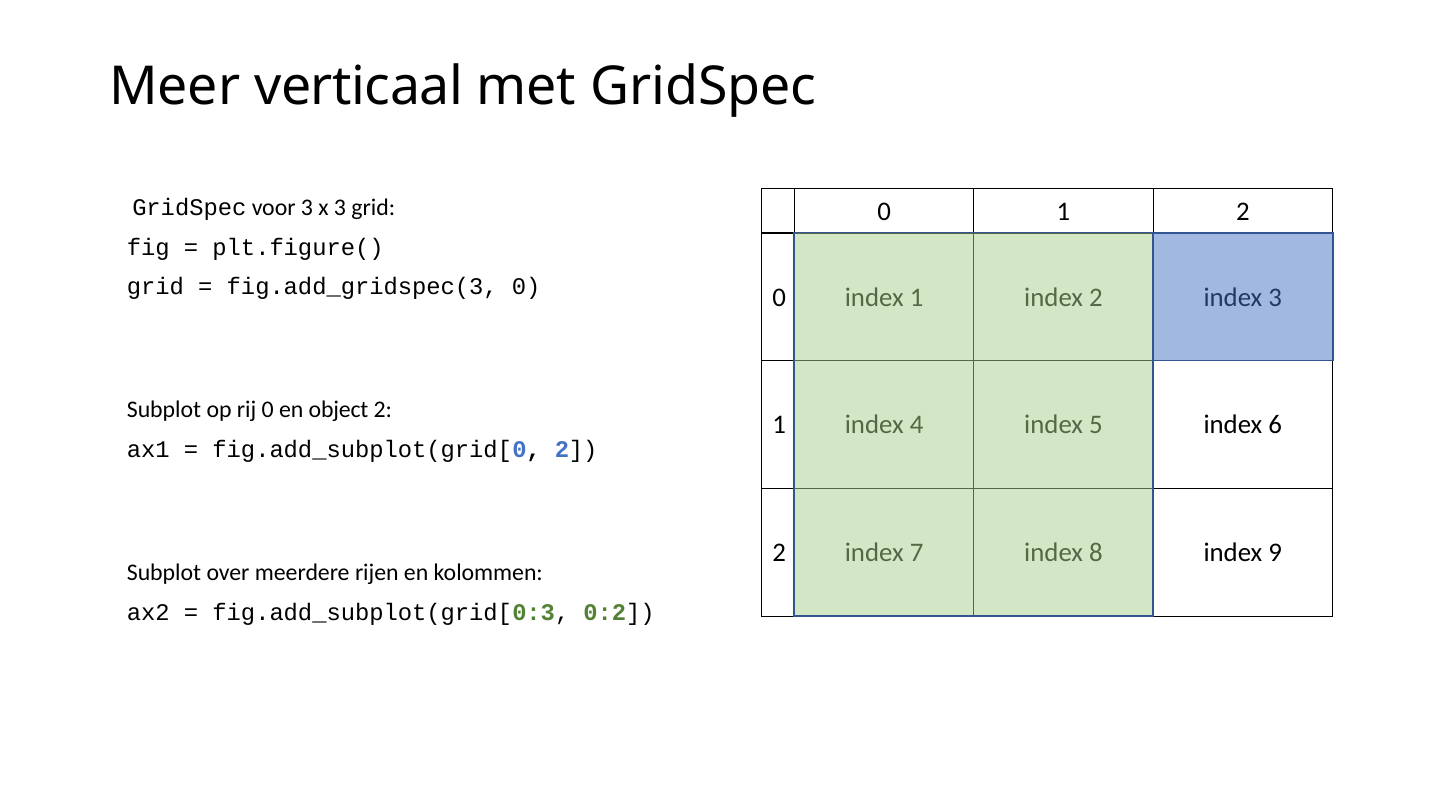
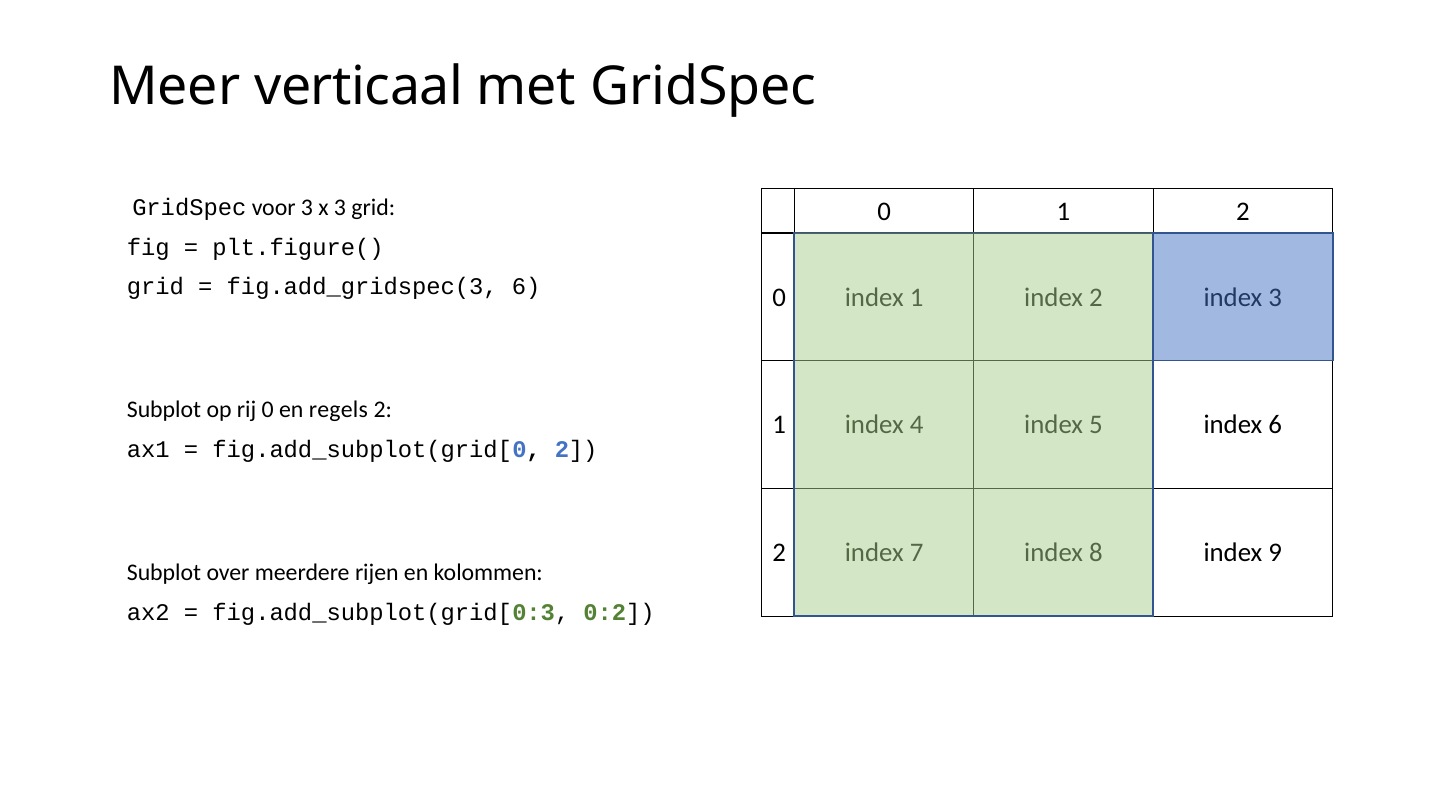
fig.add_gridspec(3 0: 0 -> 6 (526, 287)
object: object -> regels (338, 410)
